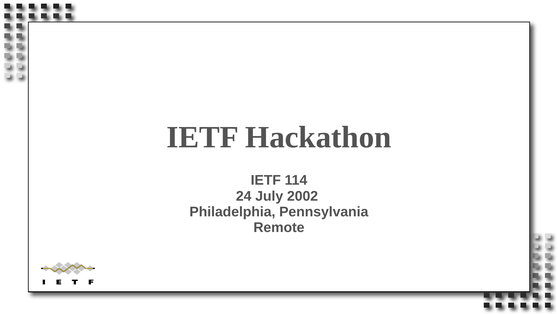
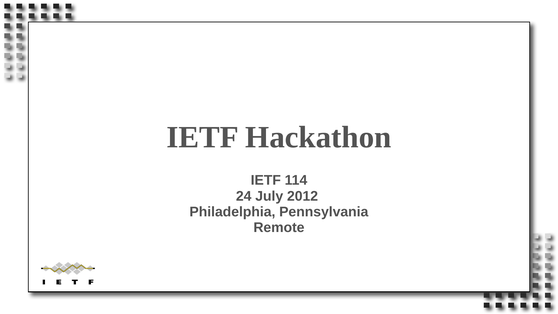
2002: 2002 -> 2012 (303, 196)
